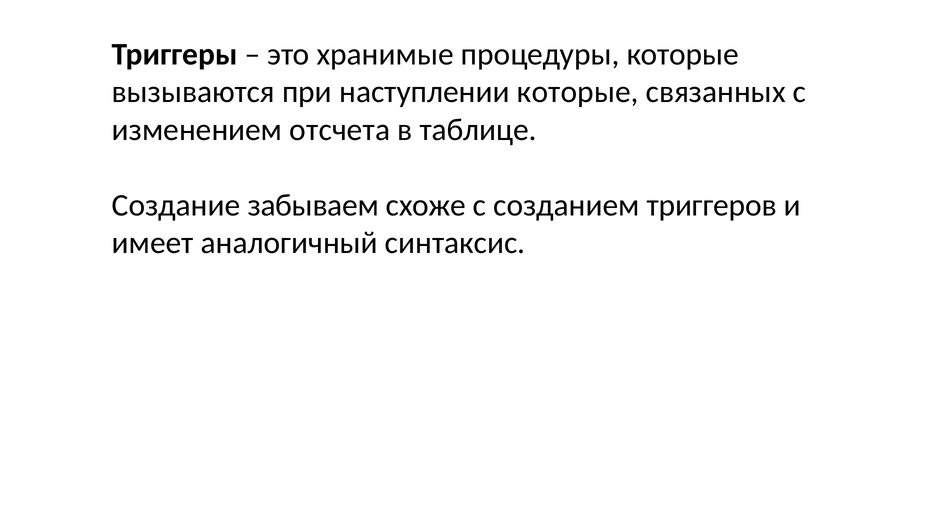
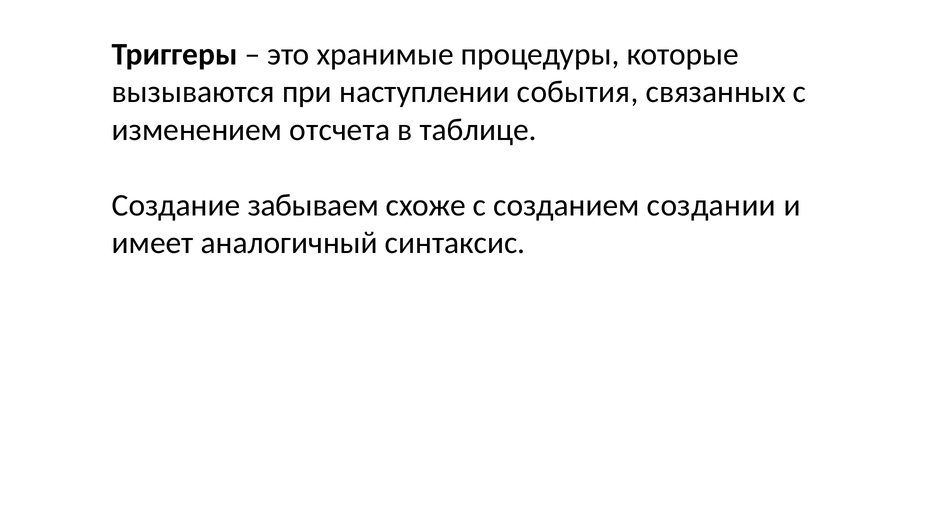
наступлении которые: которые -> события (578, 92)
триггеров: триггеров -> создании (711, 205)
